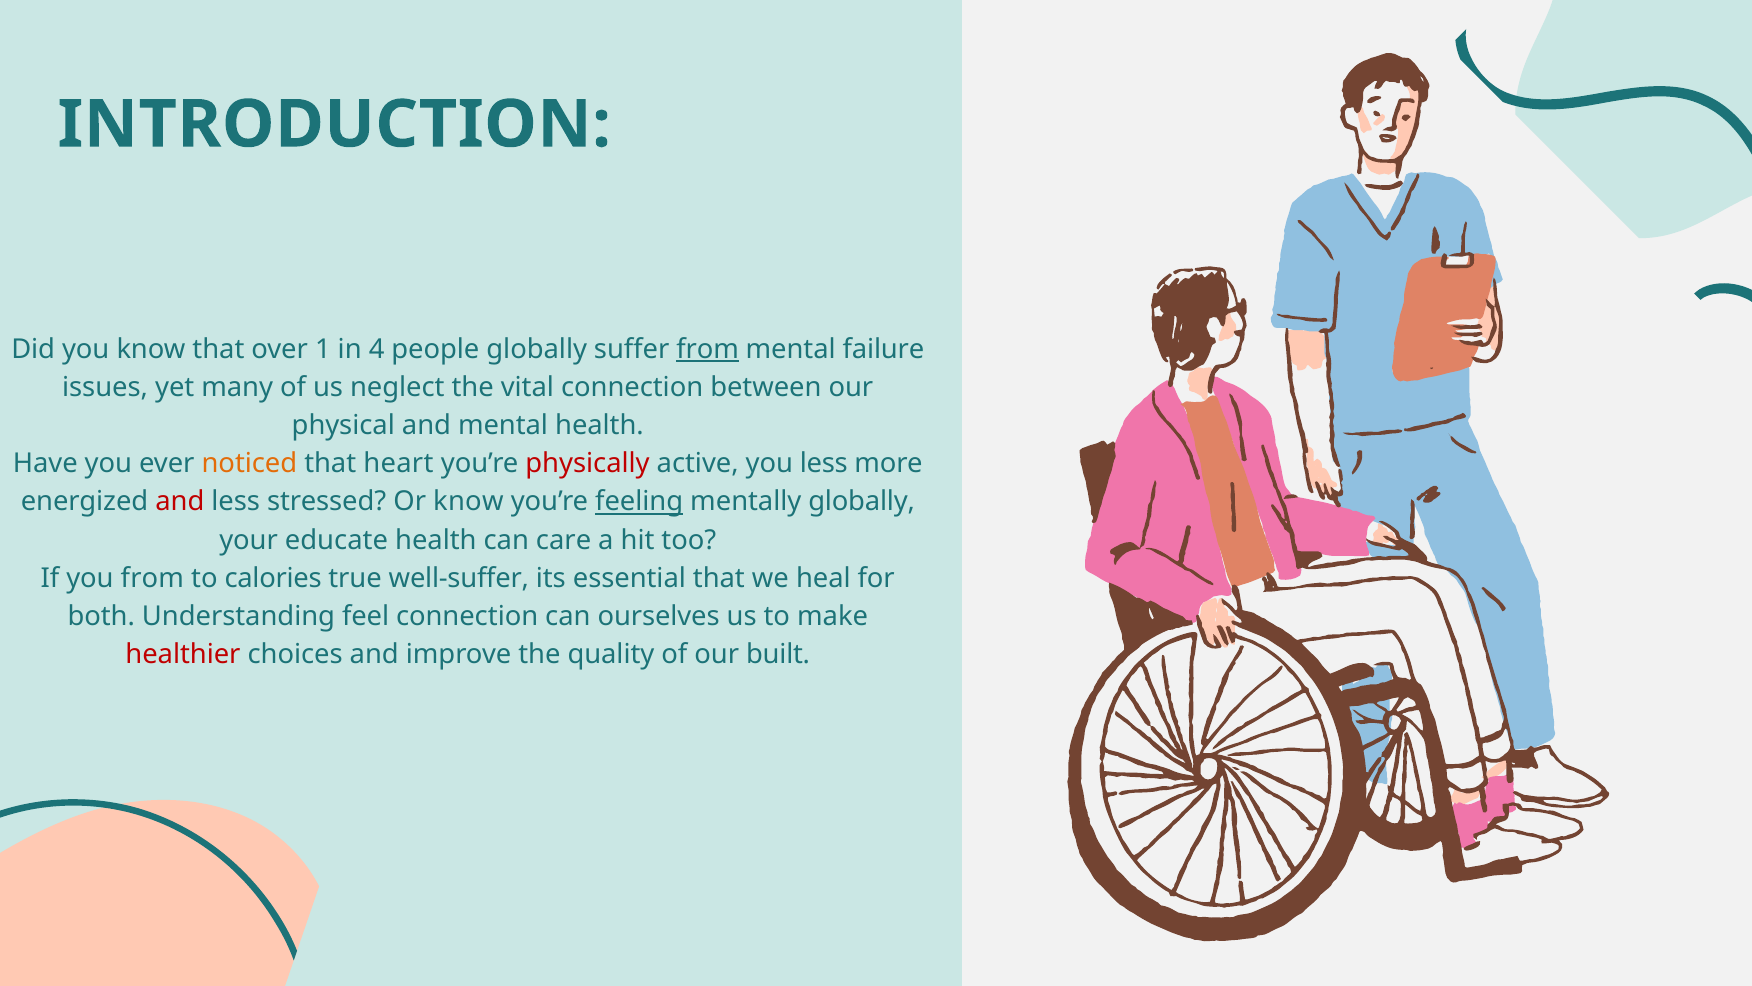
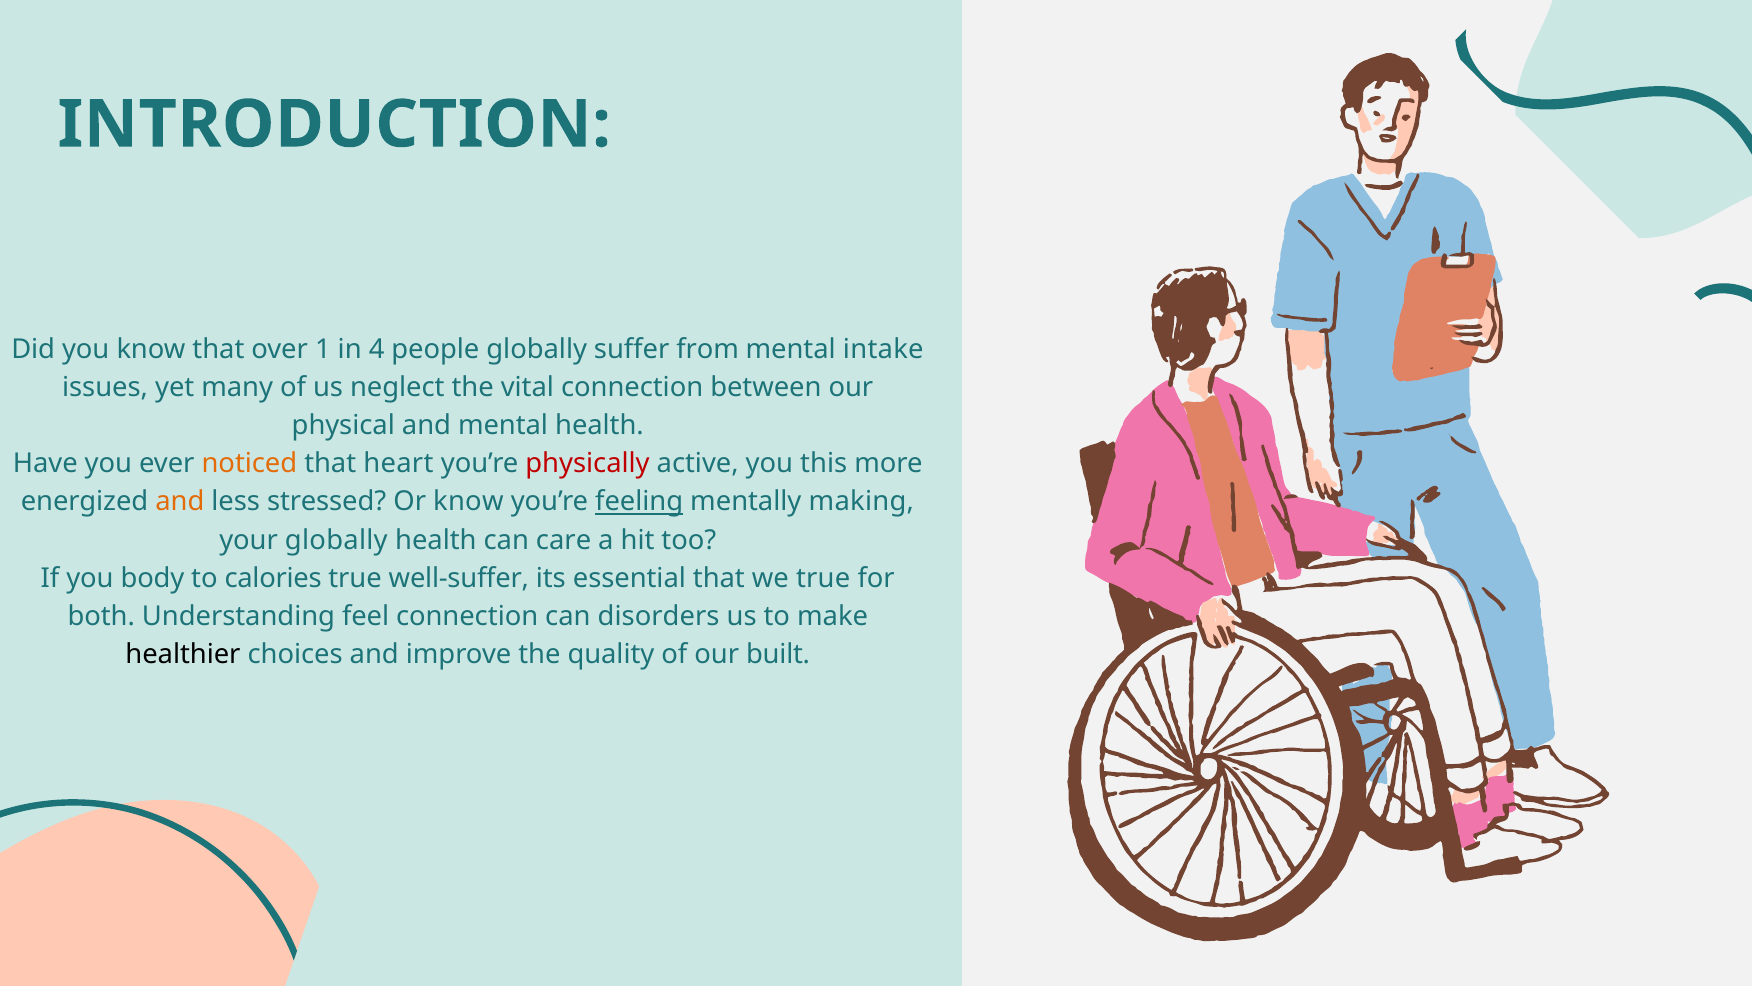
from underline: present -> none (708, 349)
failure: failure -> intake (883, 349)
you less: less -> this (824, 463)
and colour: red -> orange (180, 502)
mentally globally: globally -> making (861, 502)
your educate: educate -> globally (336, 540)
you from: from -> body (153, 578)
we heal: heal -> true (823, 578)
ourselves: ourselves -> disorders (659, 616)
healthier colour: red -> black (183, 655)
